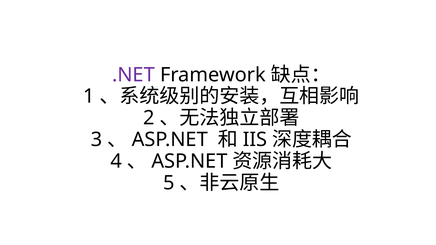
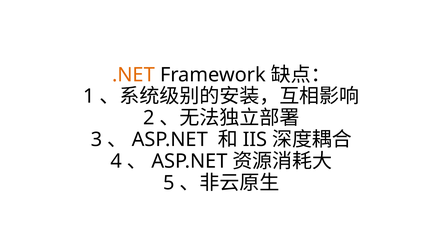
.NET colour: purple -> orange (134, 75)
